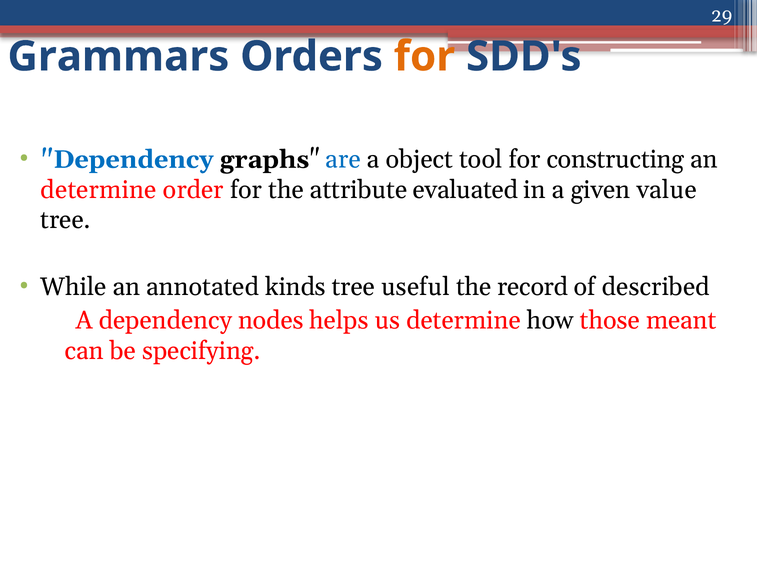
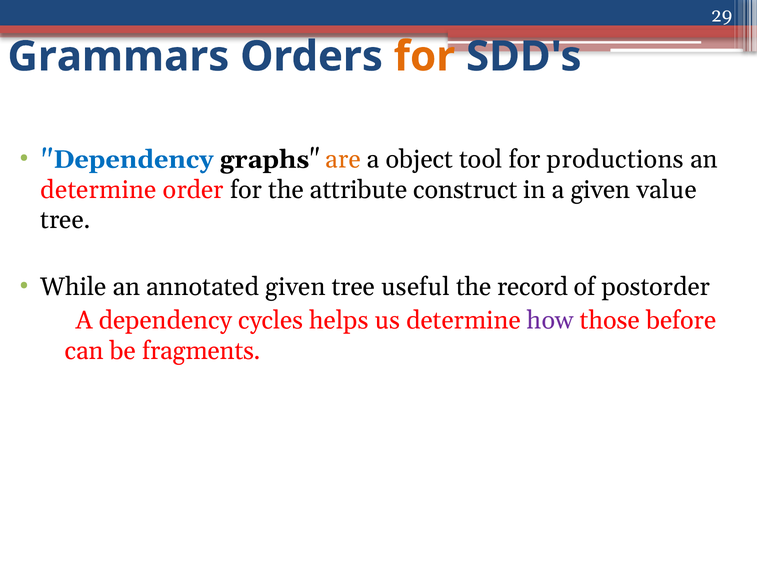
are colour: blue -> orange (343, 159)
constructing: constructing -> productions (615, 159)
evaluated: evaluated -> construct (465, 190)
annotated kinds: kinds -> given (295, 287)
described: described -> postorder (656, 287)
nodes: nodes -> cycles (271, 320)
how colour: black -> purple (550, 320)
meant: meant -> before (681, 320)
specifying: specifying -> fragments (201, 351)
